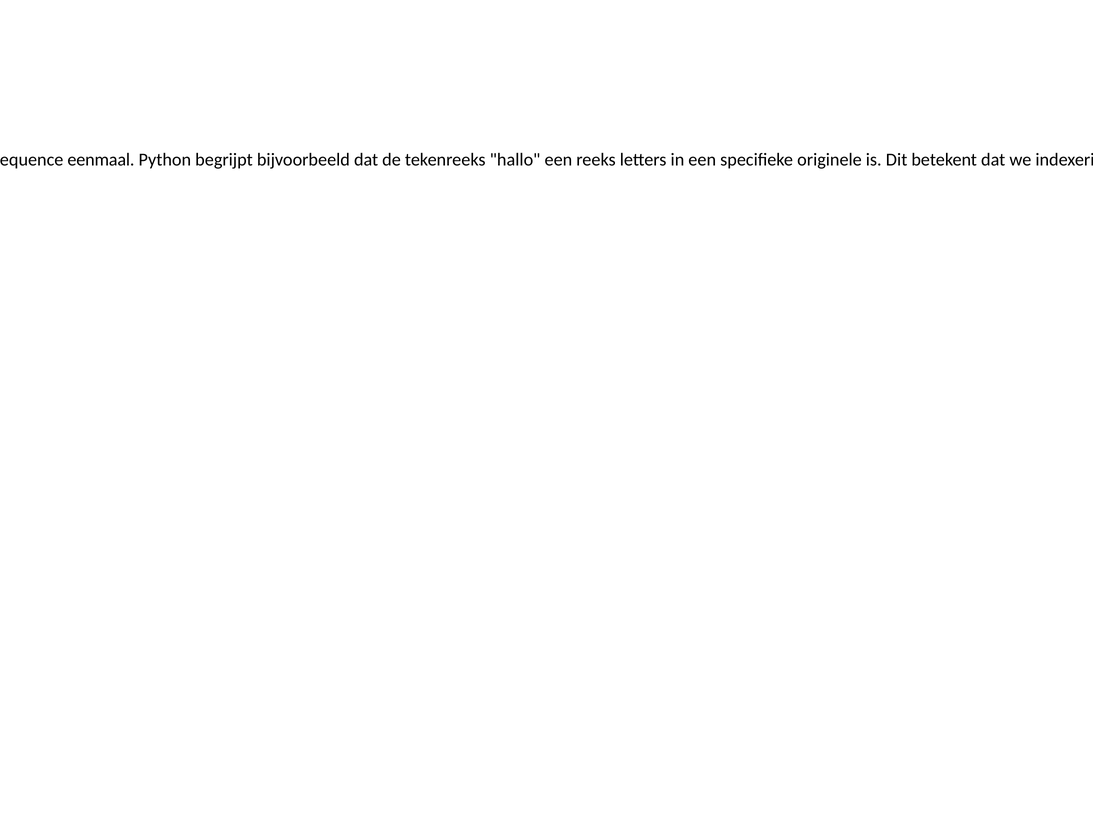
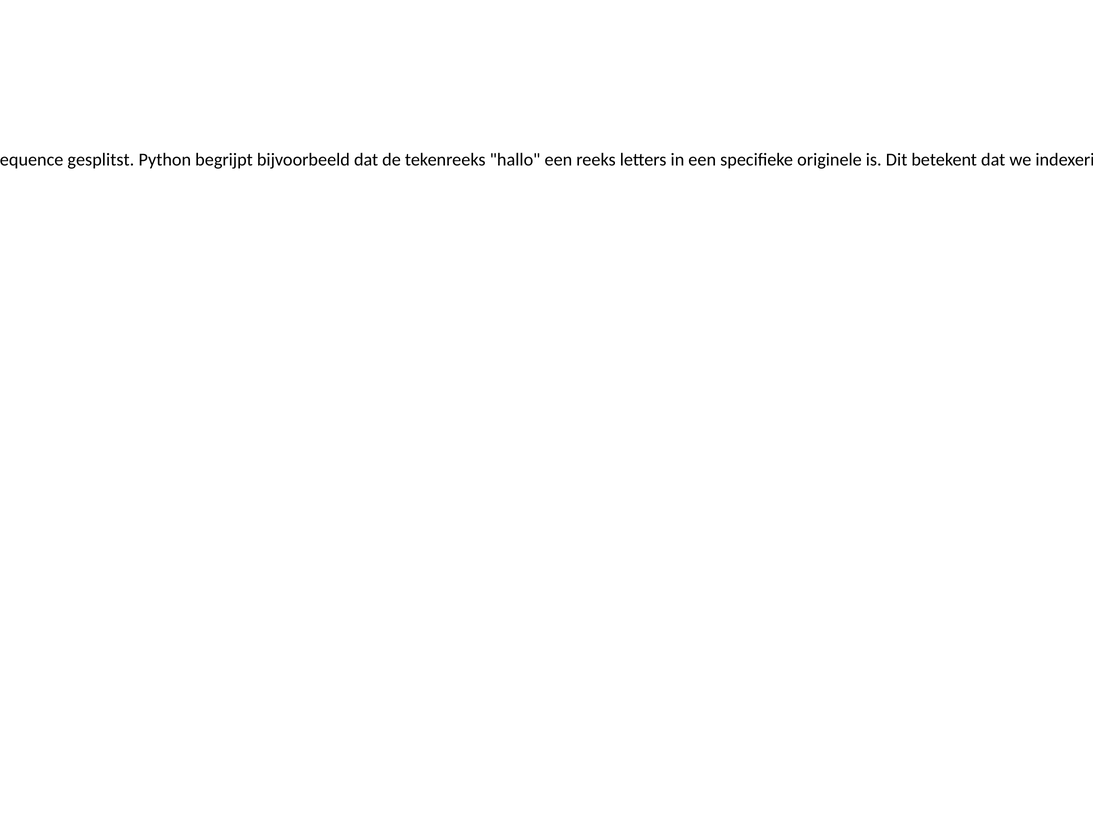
eenmaal: eenmaal -> gesplitst (101, 160)
